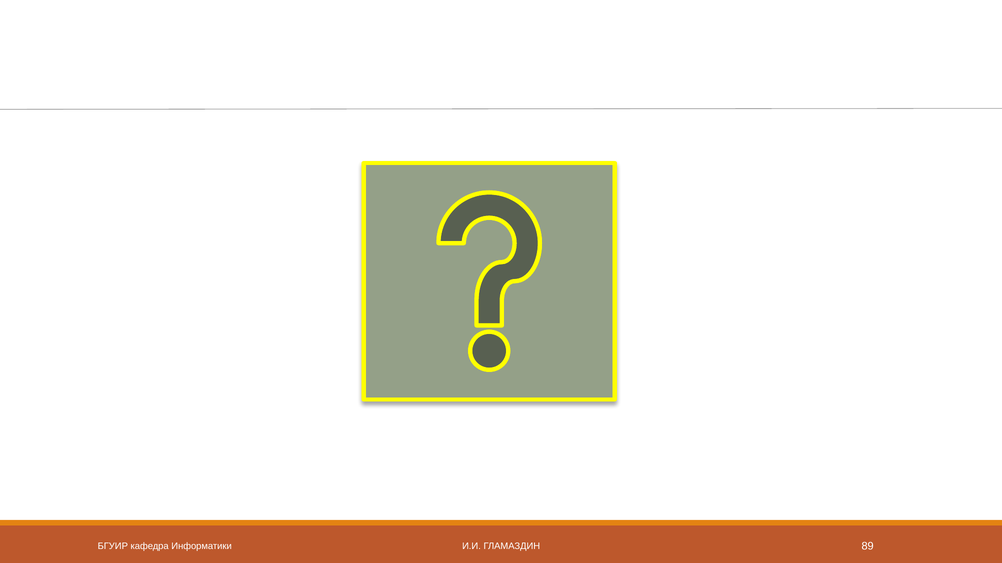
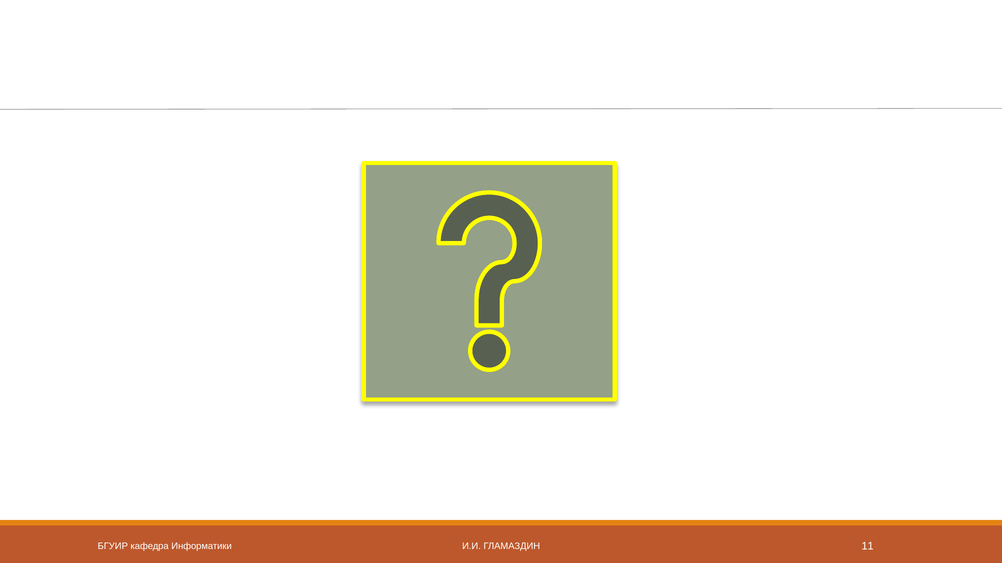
89: 89 -> 11 (868, 547)
